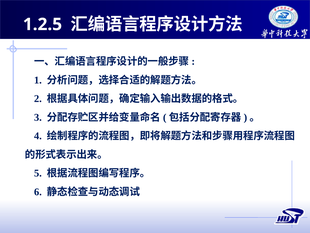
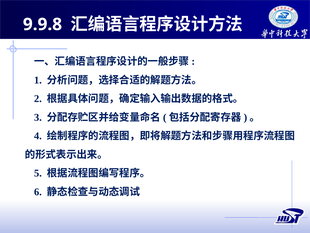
1.2.5: 1.2.5 -> 9.9.8 (42, 24)
